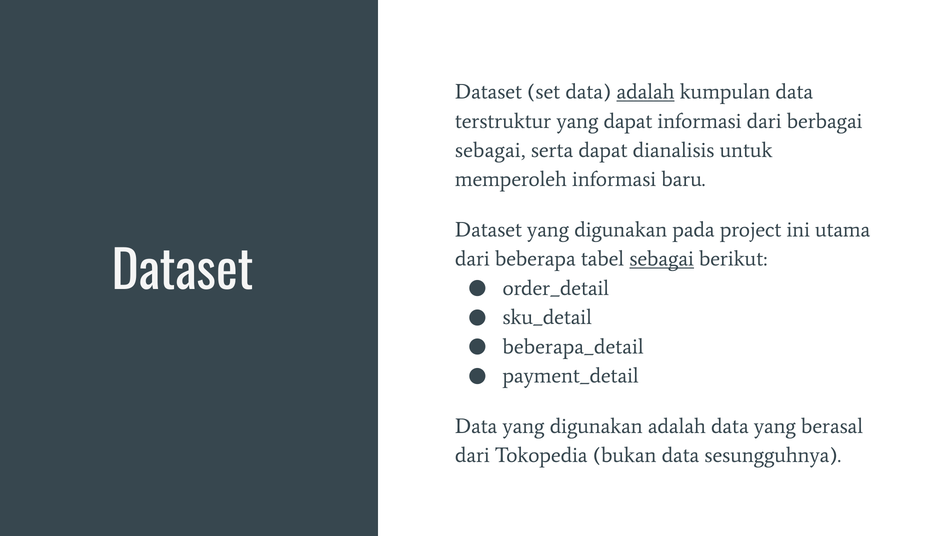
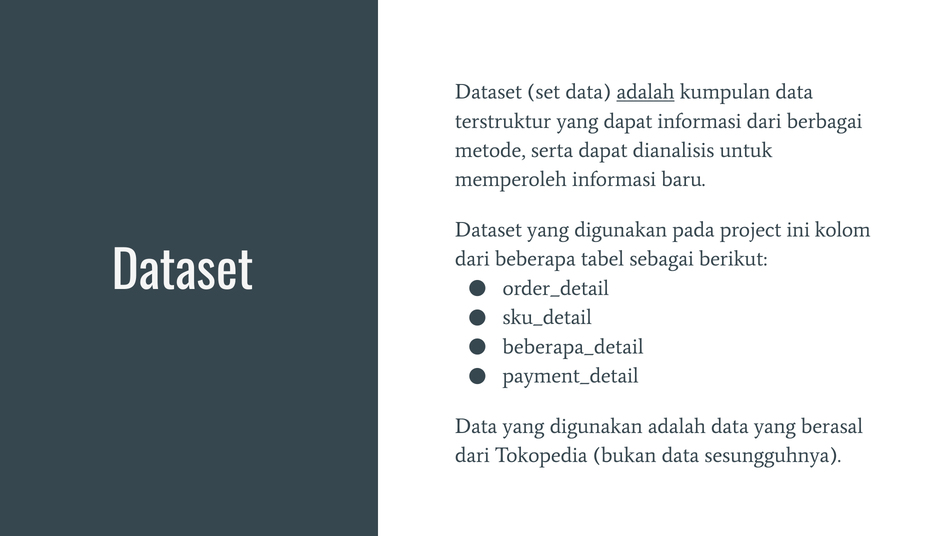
sebagai: sebagai -> metode (490, 150)
utama: utama -> kolom (843, 230)
sebagai underline: present -> none (662, 259)
